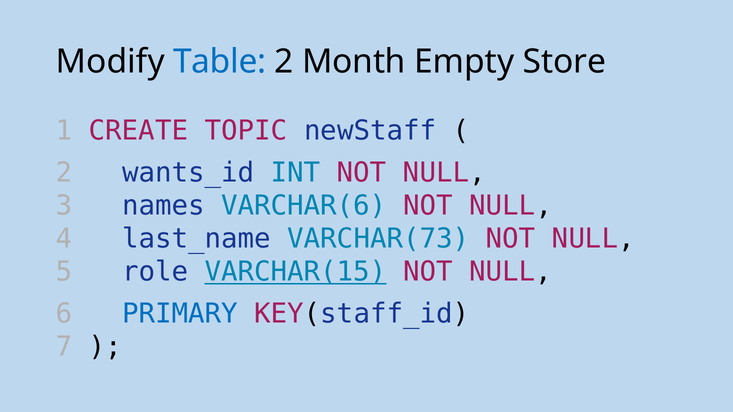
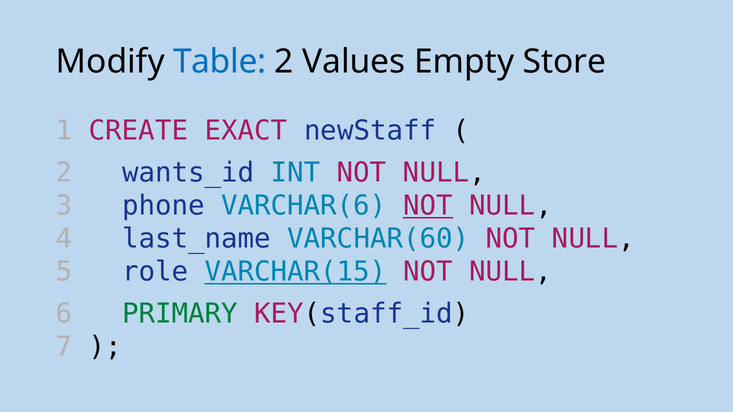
Month: Month -> Values (354, 62)
TOPIC: TOPIC -> EXACT (246, 131)
names: names -> phone (163, 206)
NOT underline: none -> present (428, 206)
VARCHAR(73: VARCHAR(73 -> VARCHAR(60 (378, 239)
PRIMARY colour: blue -> green (180, 314)
